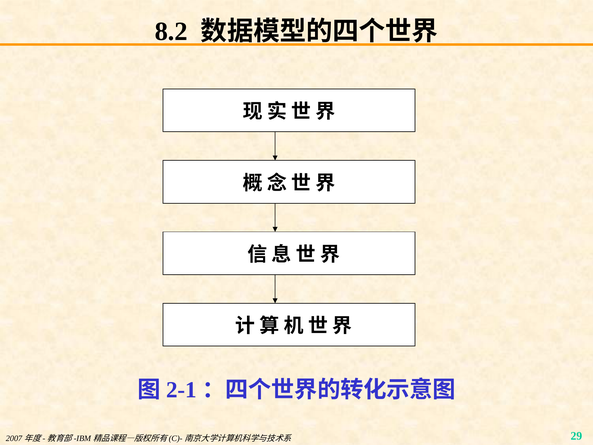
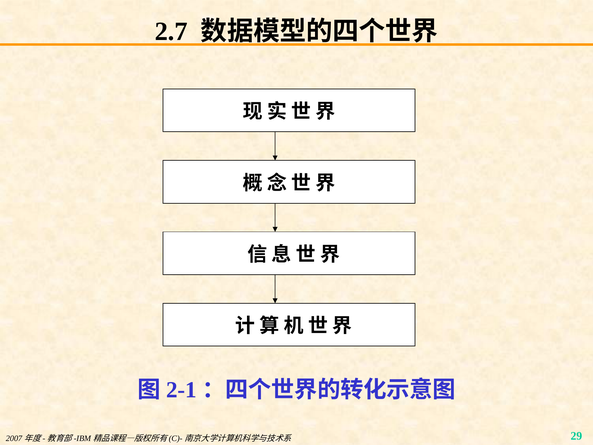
8.2: 8.2 -> 2.7 (171, 31)
